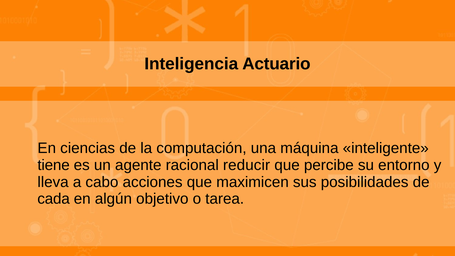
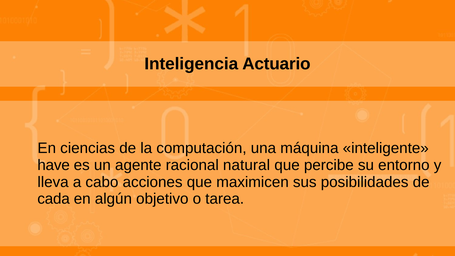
tiene: tiene -> have (54, 165)
reducir: reducir -> natural (247, 165)
